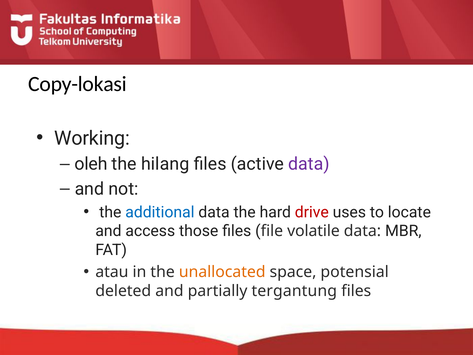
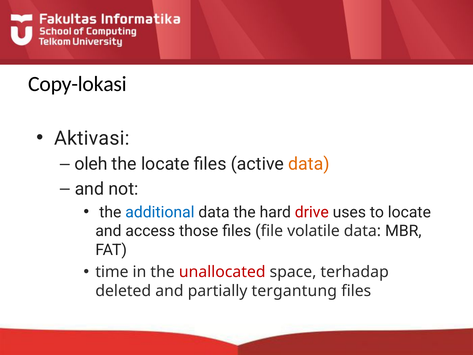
Working: Working -> Aktivasi (92, 138)
the hilang: hilang -> locate (165, 164)
data colour: purple -> orange (309, 164)
atau: atau -> time (112, 272)
unallocated colour: orange -> red (222, 272)
potensial: potensial -> terhadap (355, 272)
